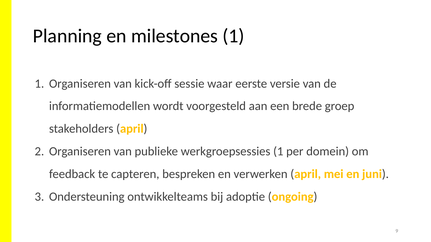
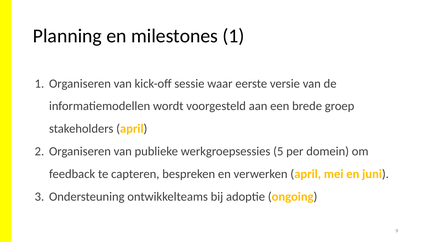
werkgroepsessies 1: 1 -> 5 (278, 152)
